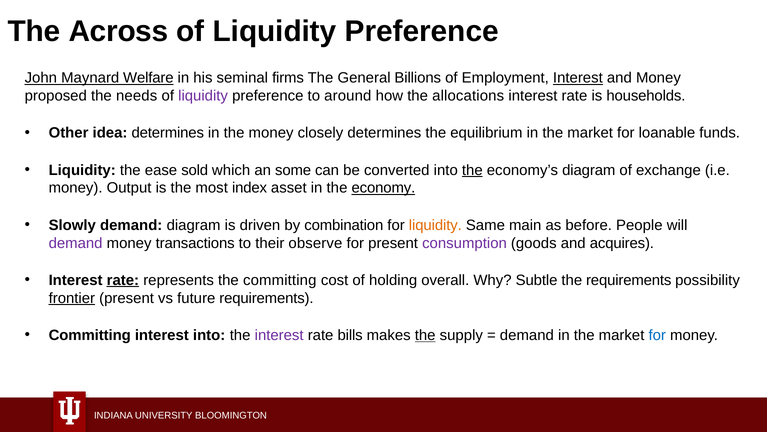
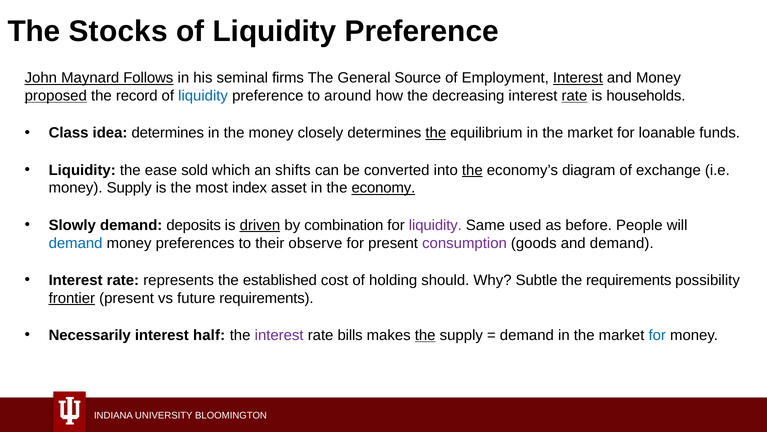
Across: Across -> Stocks (118, 31)
Welfare: Welfare -> Follows (148, 78)
Billions: Billions -> Source (418, 78)
proposed underline: none -> present (56, 96)
needs: needs -> record (137, 96)
liquidity colour: purple -> blue (203, 96)
allocations: allocations -> decreasing (468, 96)
rate underline: none -> present (574, 96)
Other: Other -> Class (69, 133)
the underline: none -> present (436, 133)
some: some -> shifts (293, 170)
money Output: Output -> Supply (129, 188)
demand diagram: diagram -> deposits (194, 225)
driven underline: none -> present (260, 225)
liquidity colour: orange -> purple (435, 225)
main: main -> used (525, 225)
demand colour: purple -> blue (76, 243)
transactions: transactions -> preferences (195, 243)
and acquires: acquires -> demand (622, 243)
rate underline: present -> none (123, 280)
the committing: committing -> established (280, 280)
overall: overall -> should (445, 280)
Committing: Committing -> Necessarily (90, 335)
interest into: into -> half (209, 335)
